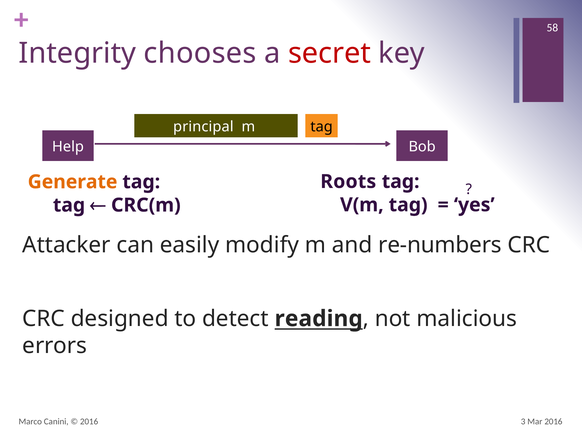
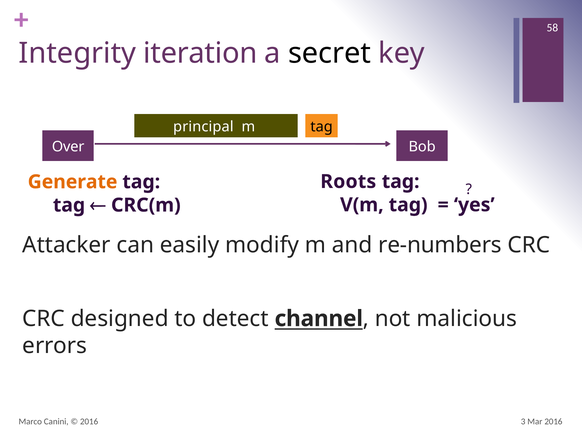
chooses: chooses -> iteration (200, 53)
secret colour: red -> black (330, 53)
Help: Help -> Over (68, 147)
reading: reading -> channel (319, 318)
